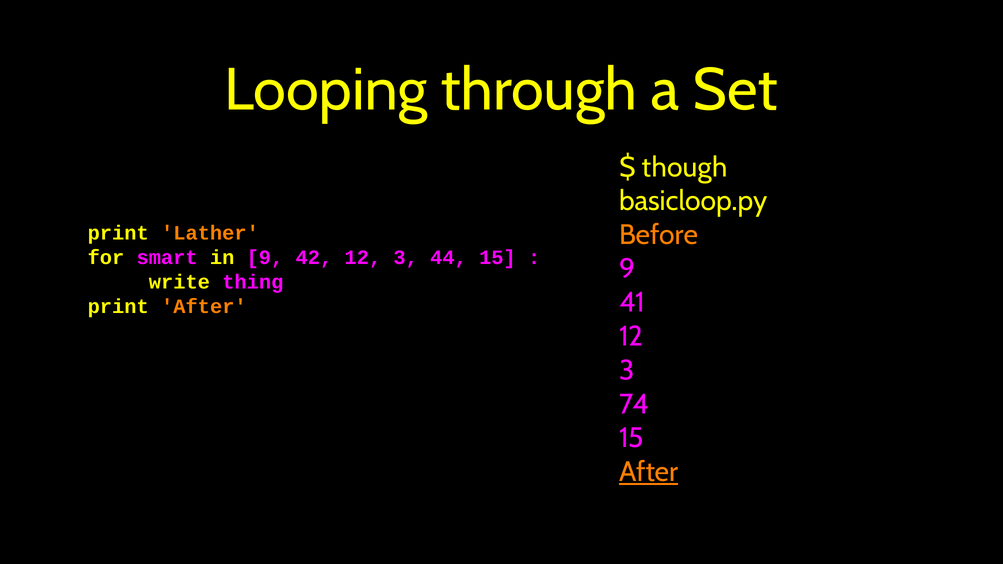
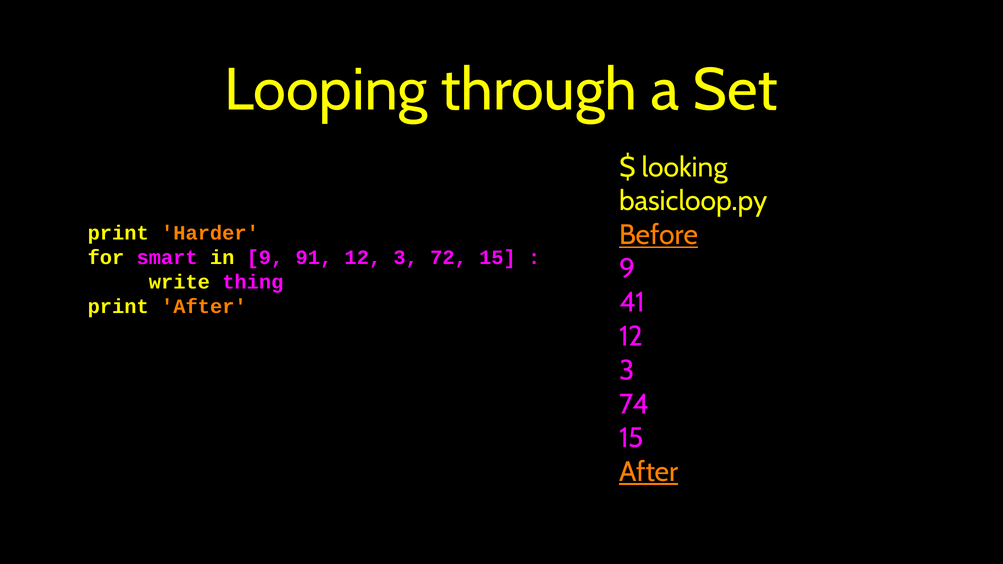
though: though -> looking (685, 167)
Before underline: none -> present (659, 235)
Lather: Lather -> Harder (210, 233)
42: 42 -> 91 (314, 258)
44: 44 -> 72 (449, 258)
